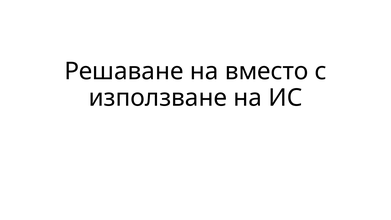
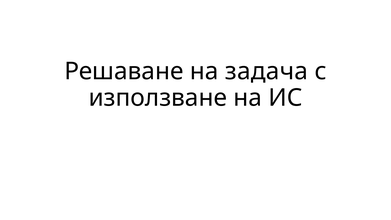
вместо: вместо -> задача (266, 71)
